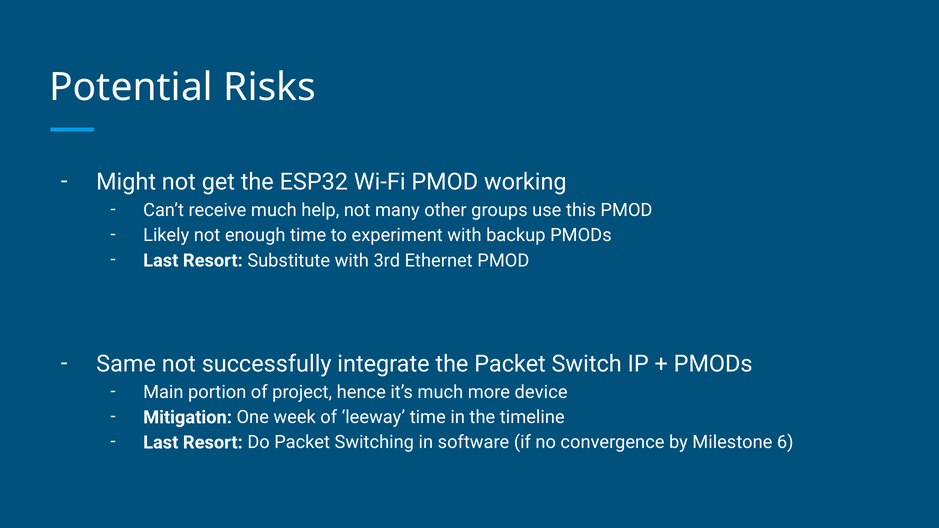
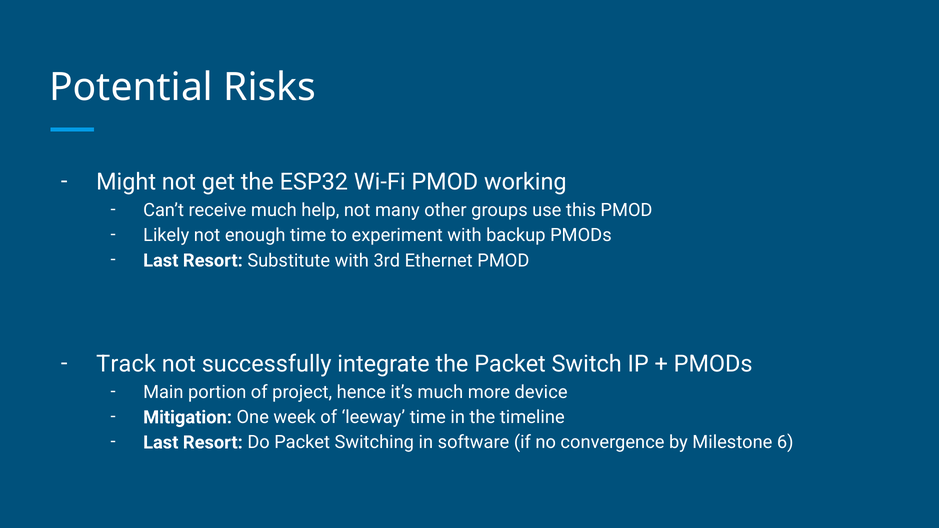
Same: Same -> Track (126, 364)
